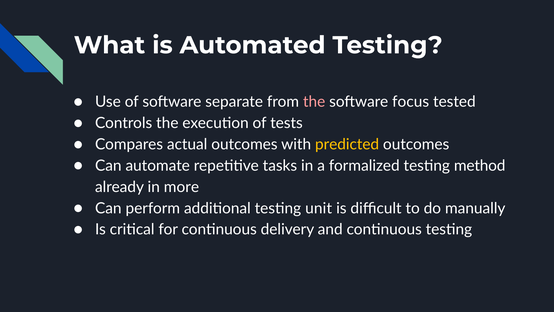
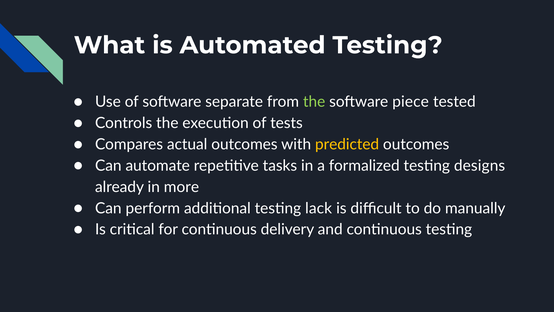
the colour: pink -> light green (314, 102)
focus: focus -> piece (411, 102)
method: method -> designs (480, 166)
unit: unit -> lack (319, 208)
